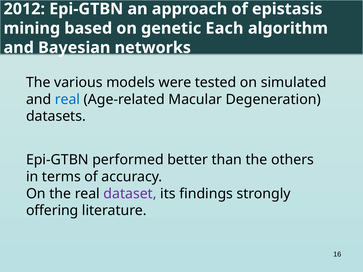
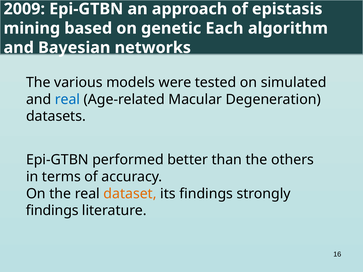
2012: 2012 -> 2009 (24, 9)
dataset colour: purple -> orange (130, 194)
offering: offering -> findings (52, 211)
